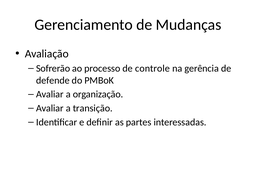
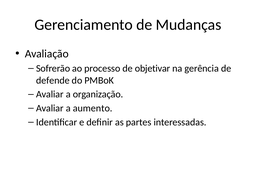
controle: controle -> objetivar (153, 68)
transição: transição -> aumento (93, 108)
